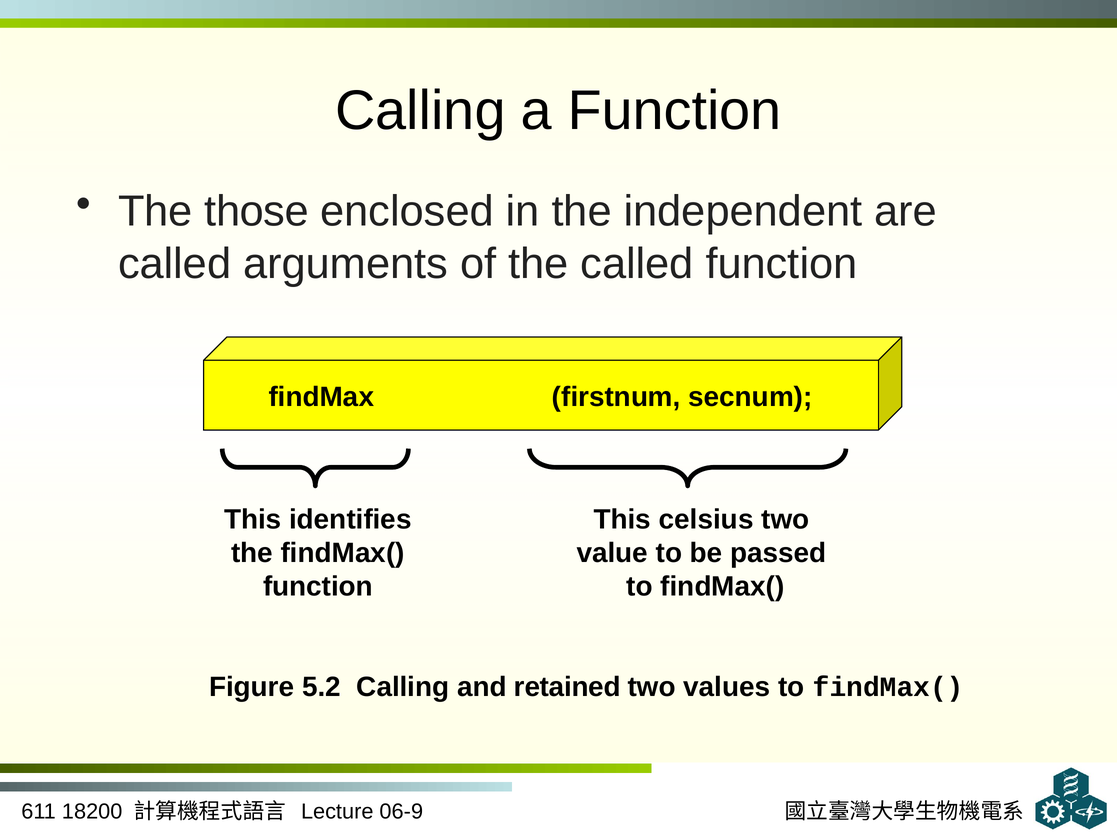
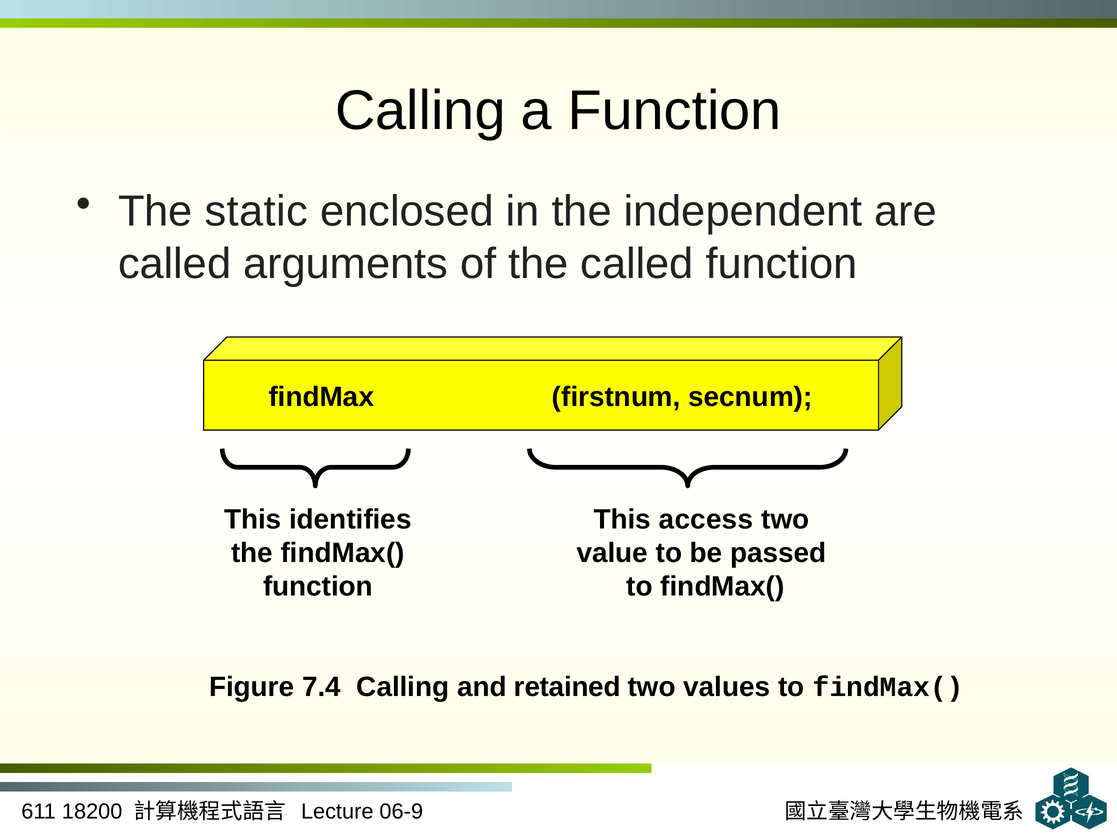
those: those -> static (256, 211)
celsius: celsius -> access (706, 519)
5.2: 5.2 -> 7.4 (322, 687)
